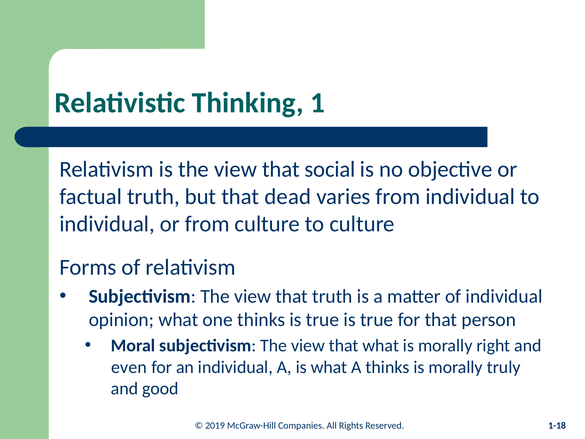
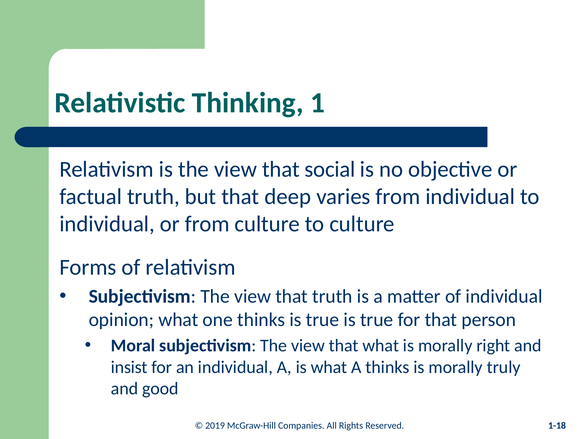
dead: dead -> deep (288, 197)
even: even -> insist (129, 367)
